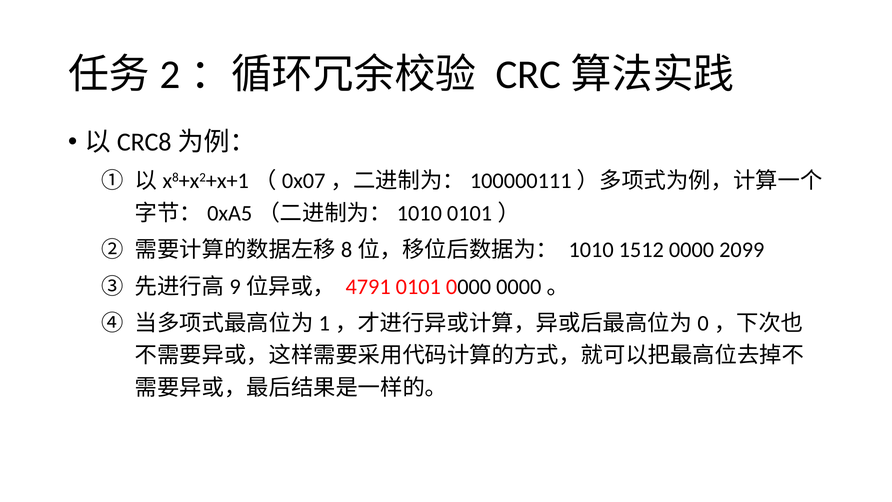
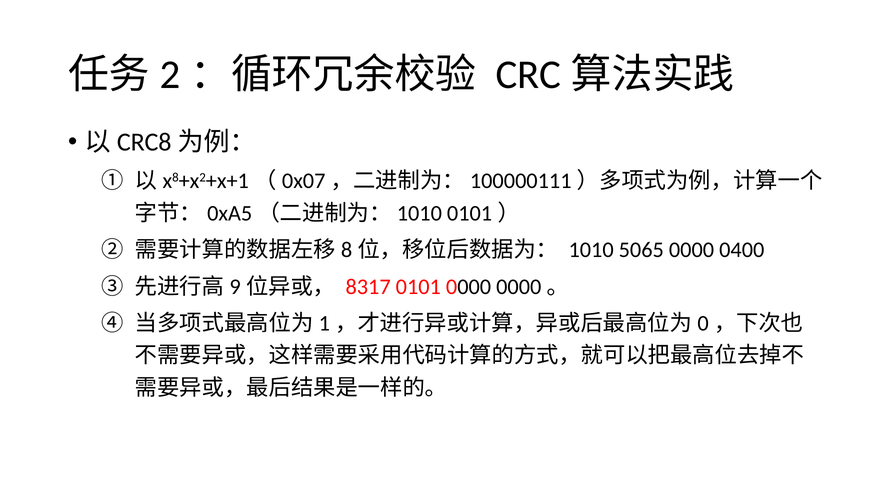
1512: 1512 -> 5065 (641, 250)
2099: 2099 -> 0400 (742, 250)
4791: 4791 -> 8317 (368, 287)
